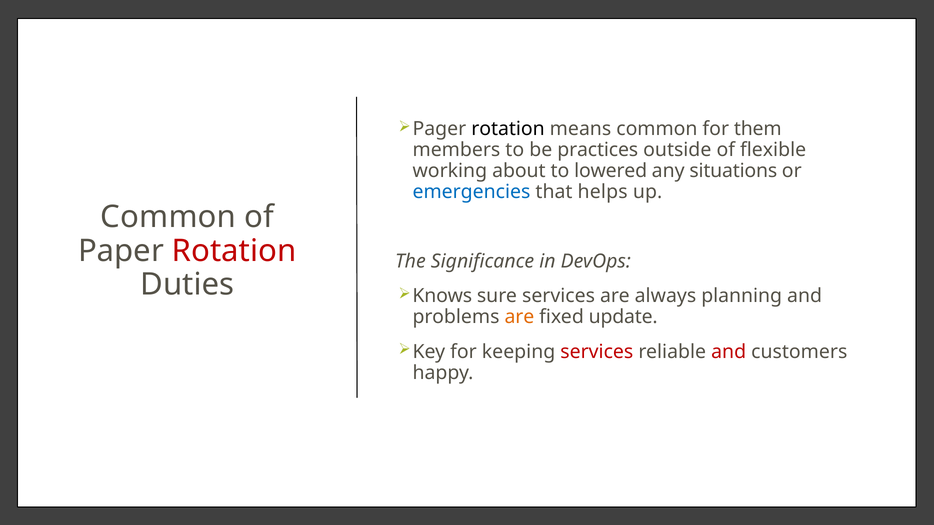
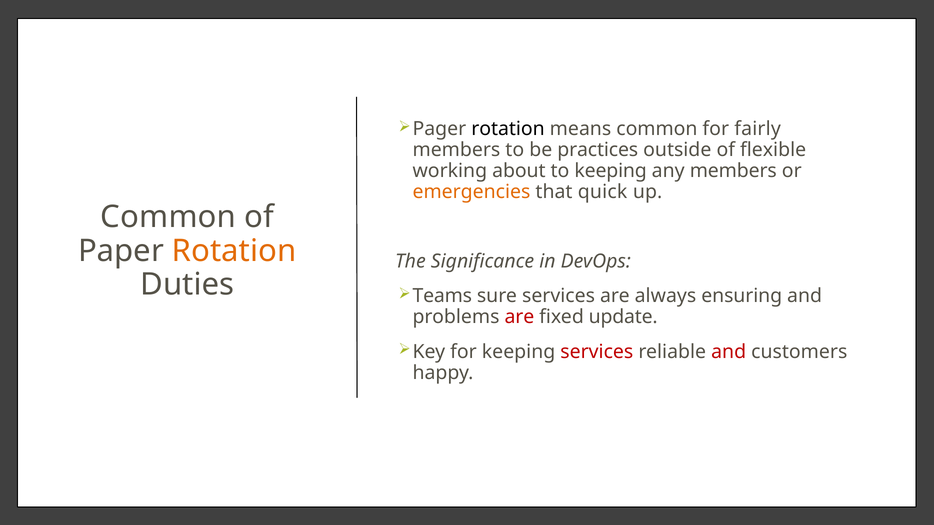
them: them -> fairly (758, 129)
to lowered: lowered -> keeping (611, 171)
any situations: situations -> members (733, 171)
emergencies colour: blue -> orange (471, 192)
helps: helps -> quick (603, 192)
Rotation colour: red -> orange (234, 251)
Knows: Knows -> Teams (442, 296)
planning: planning -> ensuring (742, 296)
are colour: orange -> red (519, 317)
